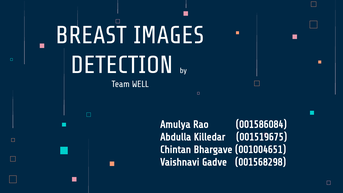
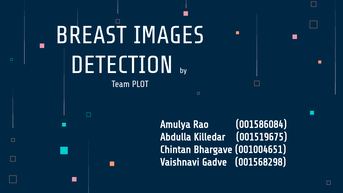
WELL: WELL -> PLOT (140, 84)
